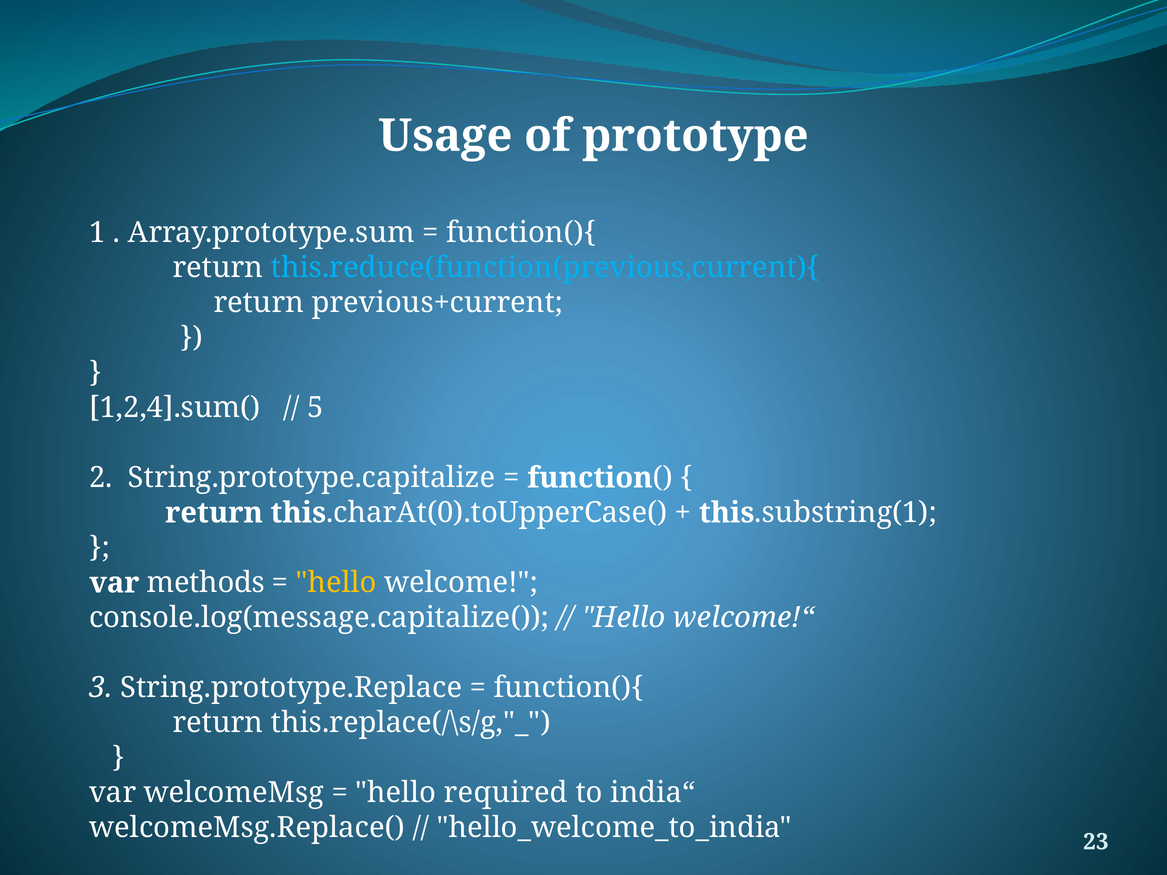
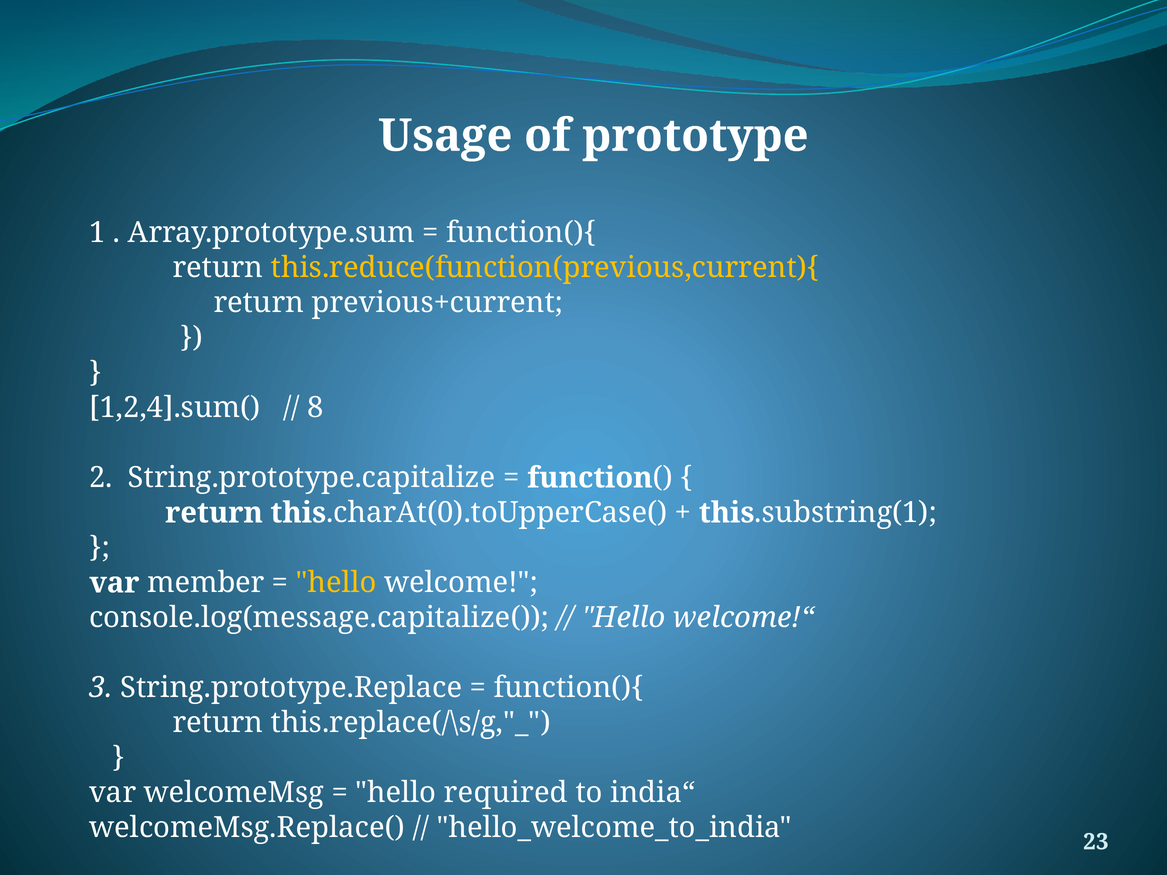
this.reduce(function(previous,current){ colour: light blue -> yellow (545, 268)
5: 5 -> 8 (316, 408)
methods: methods -> member (206, 583)
